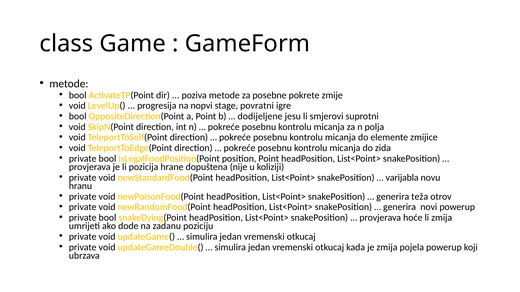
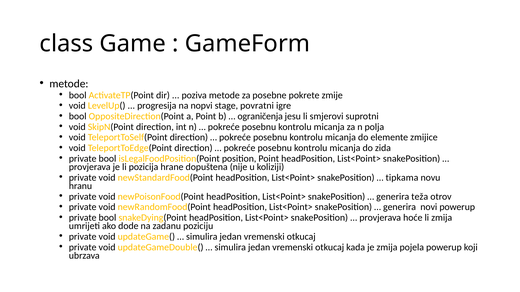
dodijeljene: dodijeljene -> ograničenja (260, 116)
varijabla: varijabla -> tipkama (402, 178)
